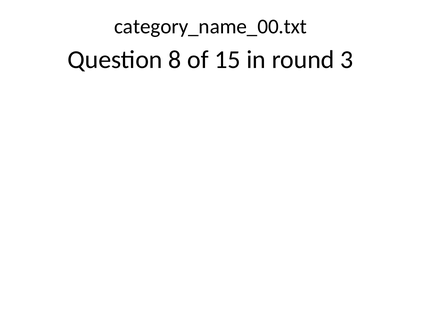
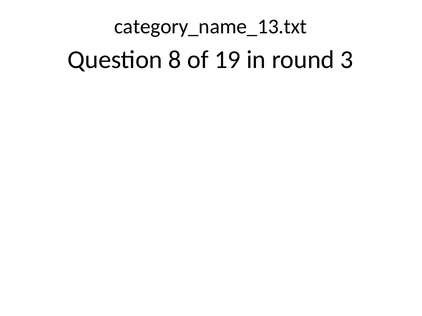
category_name_00.txt: category_name_00.txt -> category_name_13.txt (211, 27)
15: 15 -> 19 (228, 60)
